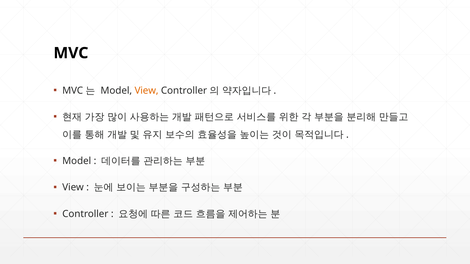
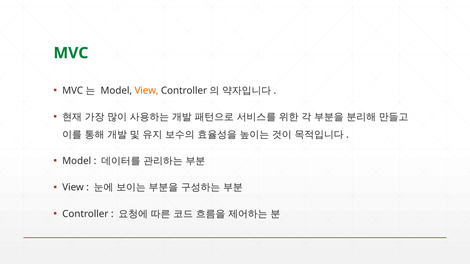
MVC colour: black -> green (71, 53)
